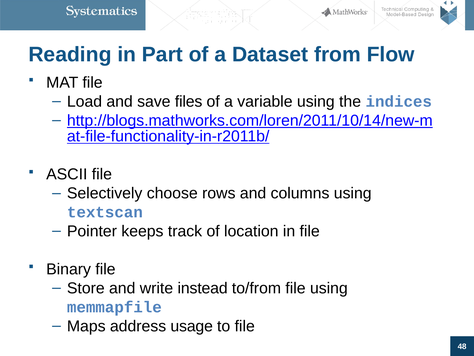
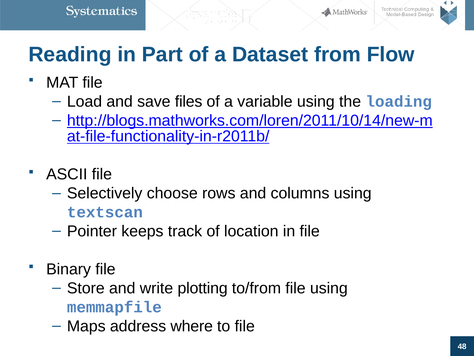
indices: indices -> loading (399, 101)
instead: instead -> plotting (203, 288)
usage: usage -> where (192, 326)
